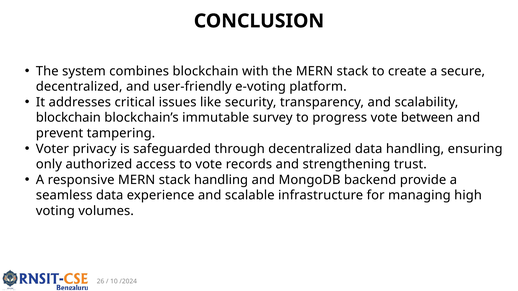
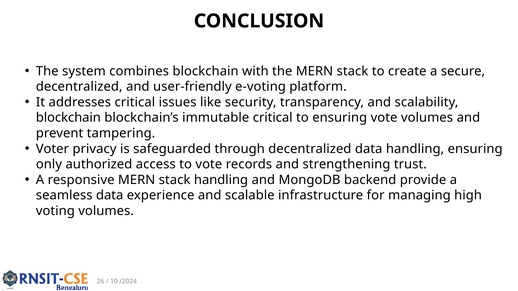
immutable survey: survey -> critical (273, 118)
to progress: progress -> ensuring (340, 118)
vote between: between -> volumes (427, 118)
